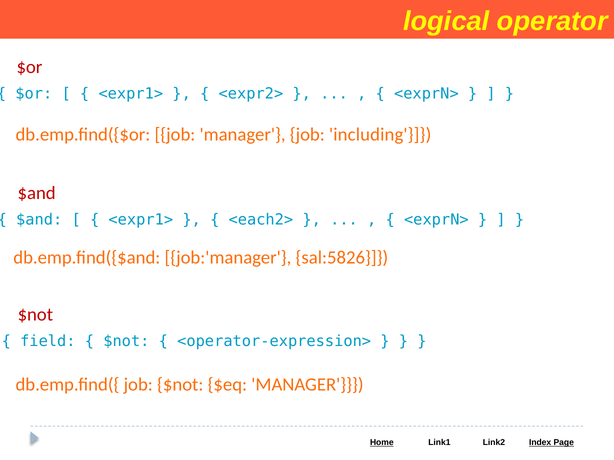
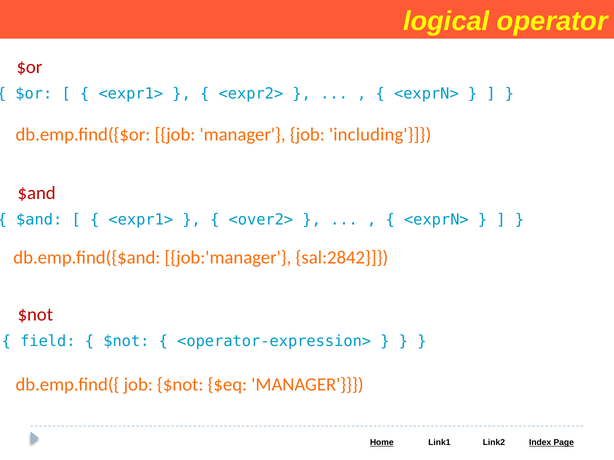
<each2>: <each2> -> <over2> (261, 220)
sal:5826: sal:5826 -> sal:2842 (342, 258)
